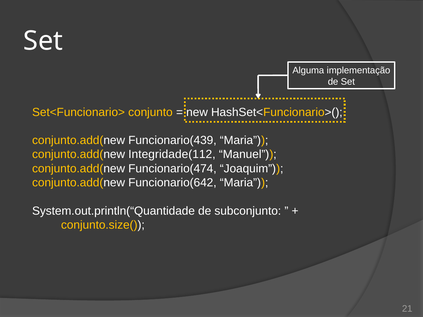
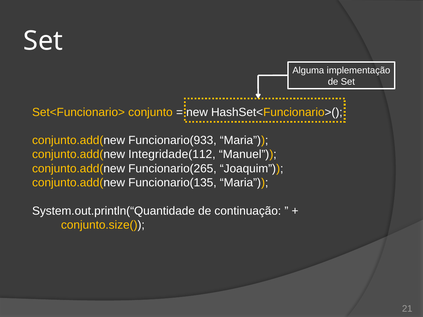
Funcionario(439: Funcionario(439 -> Funcionario(933 (172, 140)
Funcionario(474: Funcionario(474 -> Funcionario(265 (172, 169)
Funcionario(642: Funcionario(642 -> Funcionario(135 (172, 183)
subconjunto: subconjunto -> continuação (248, 211)
